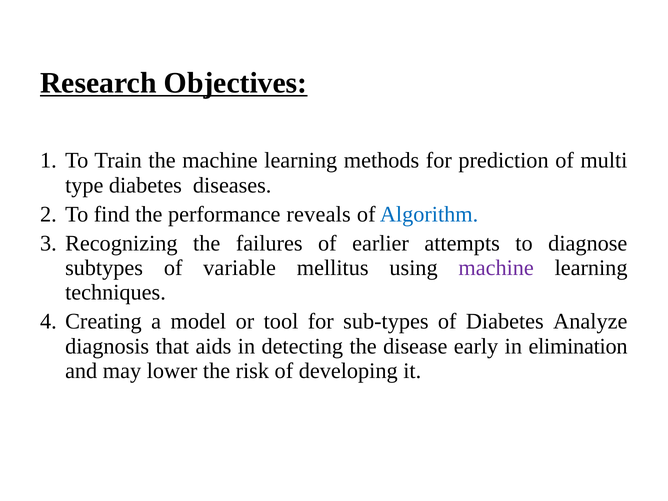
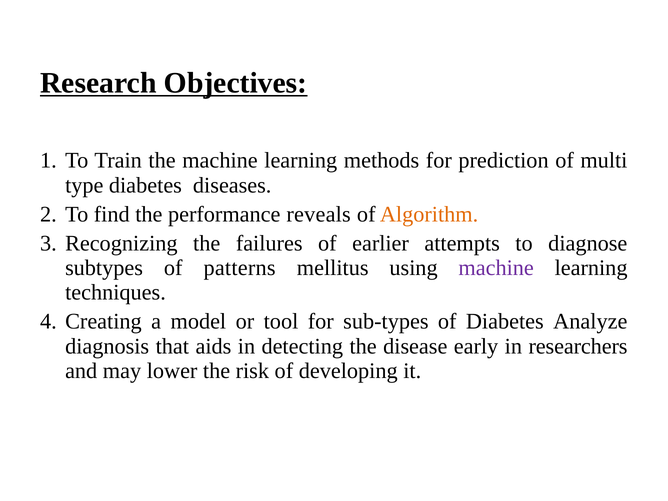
Algorithm colour: blue -> orange (429, 214)
variable: variable -> patterns (240, 268)
elimination: elimination -> researchers (578, 346)
